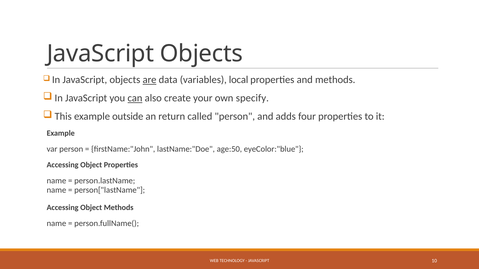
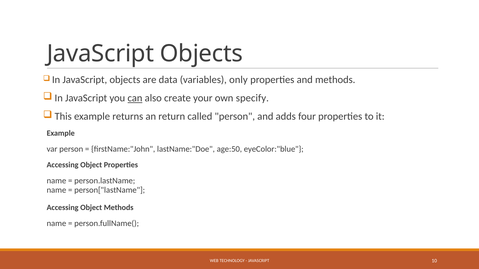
are underline: present -> none (150, 80)
local: local -> only (238, 80)
outside: outside -> returns (128, 117)
